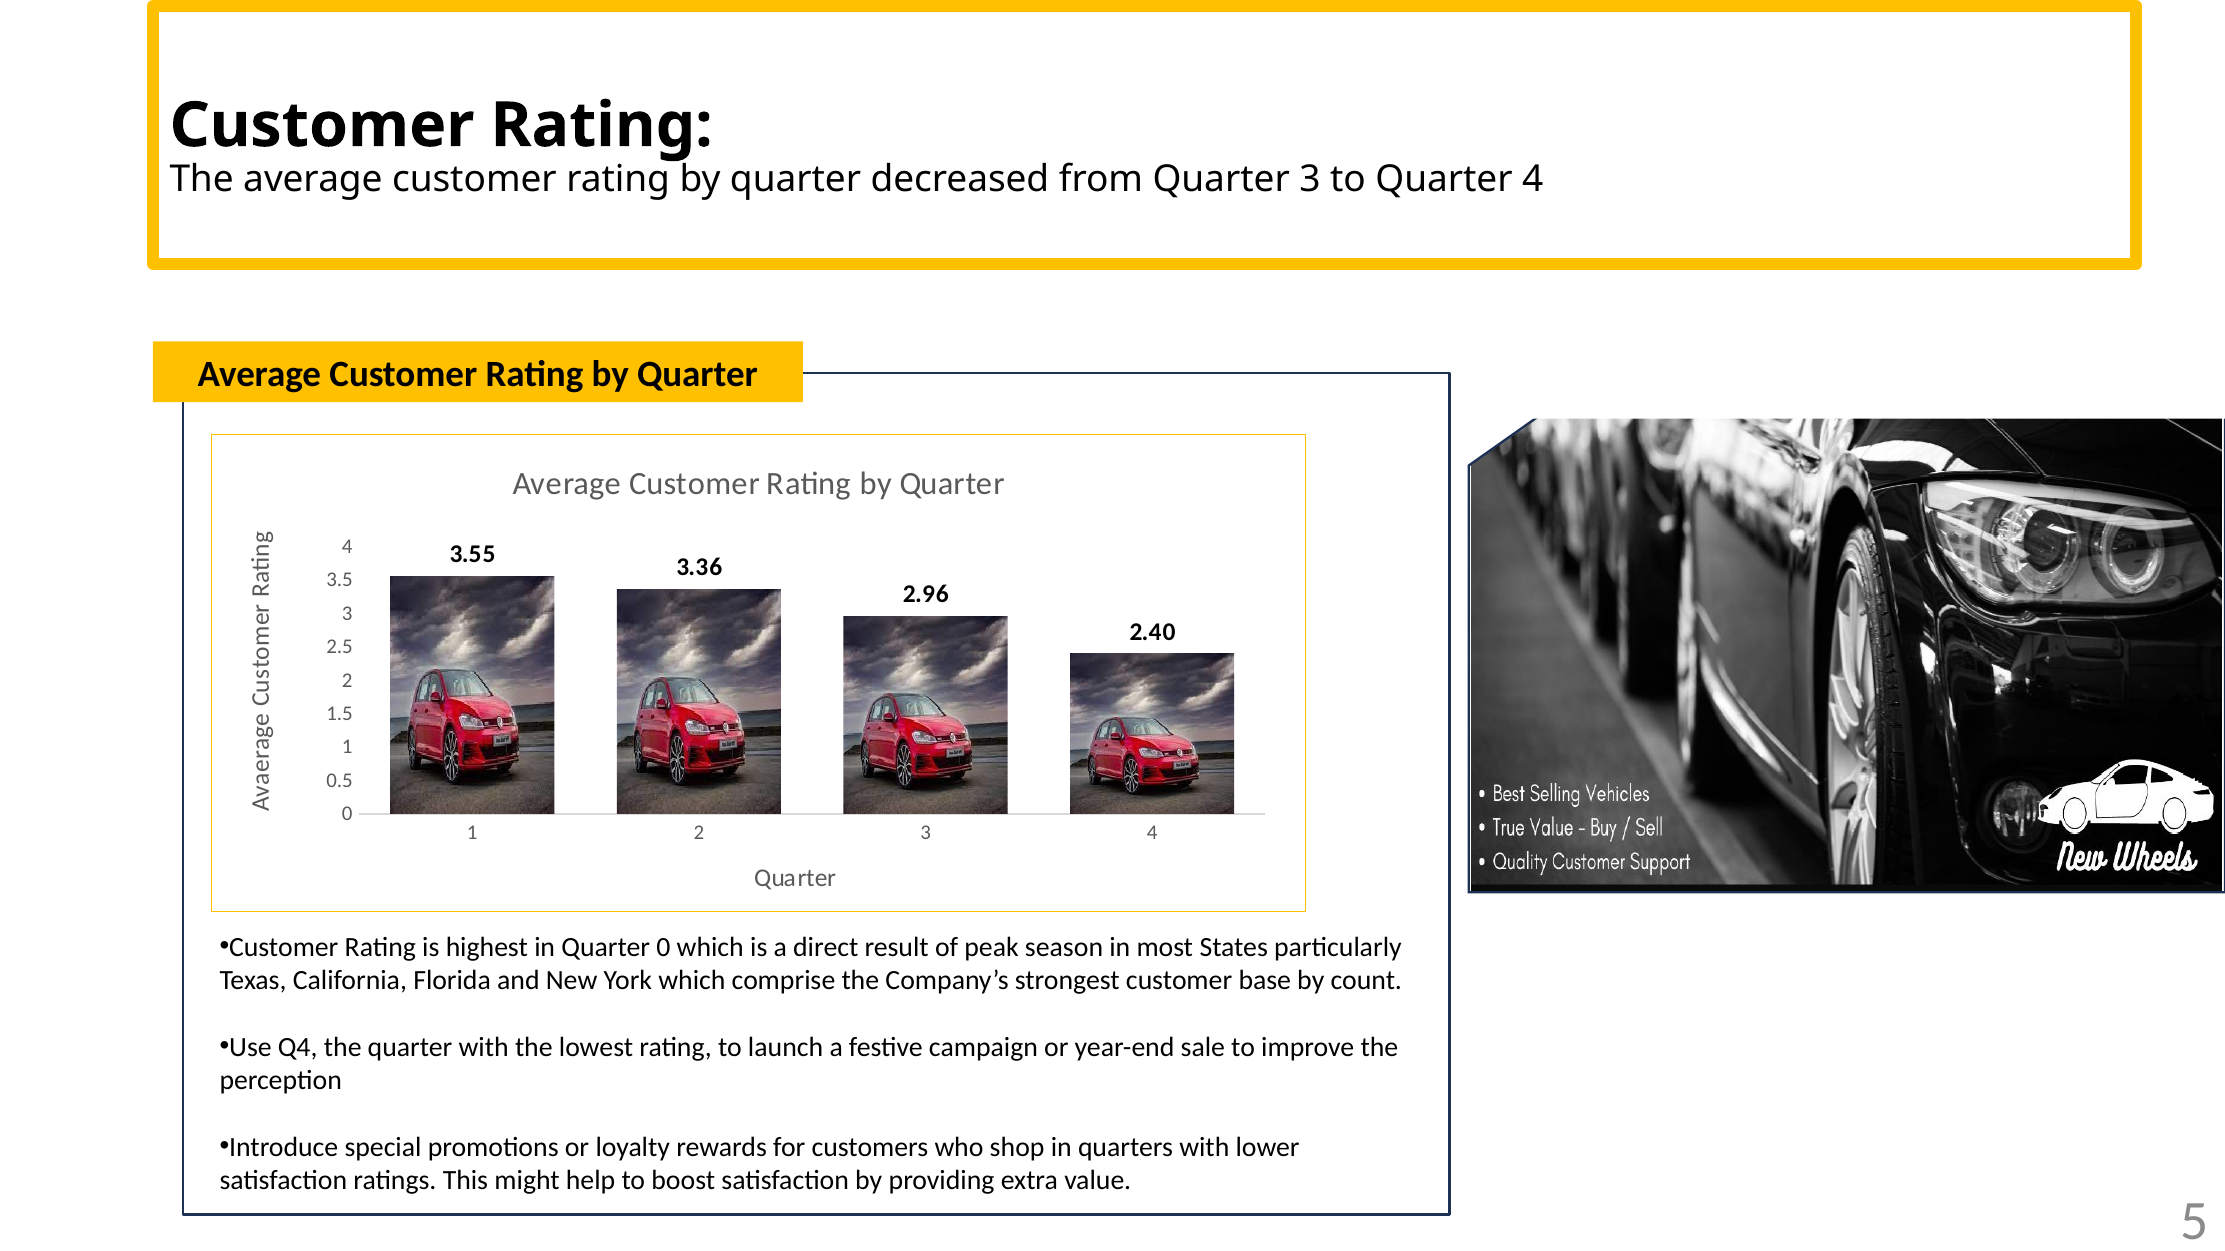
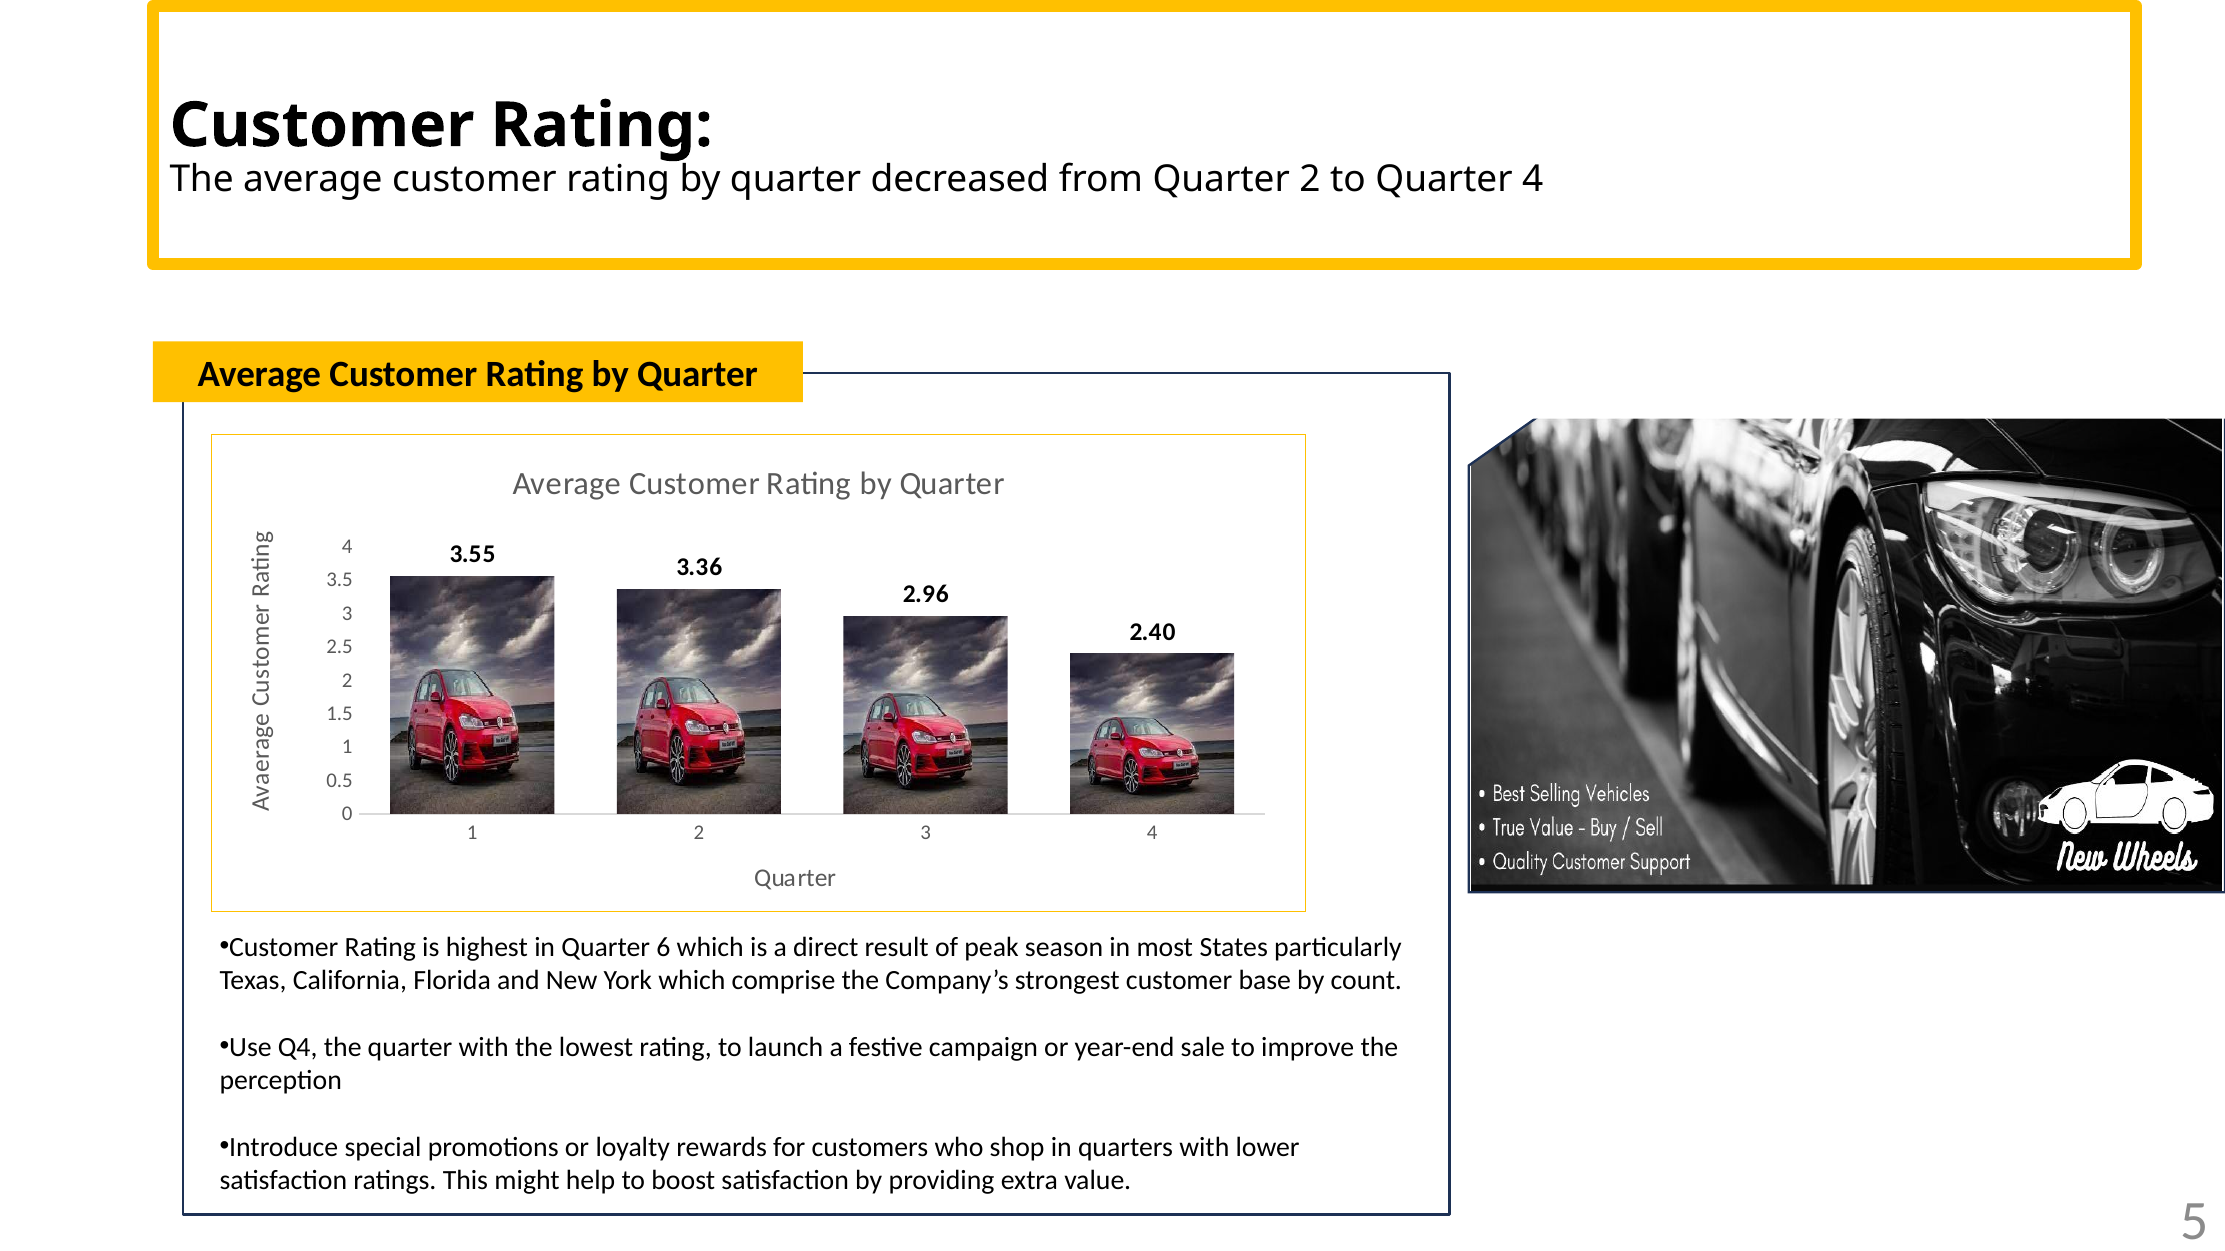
Quarter 3: 3 -> 2 (1310, 180)
Quarter 0: 0 -> 6 (663, 948)
